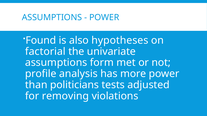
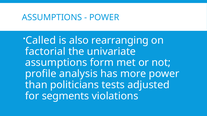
Found: Found -> Called (41, 40)
hypotheses: hypotheses -> rearranging (120, 40)
removing: removing -> segments (65, 96)
